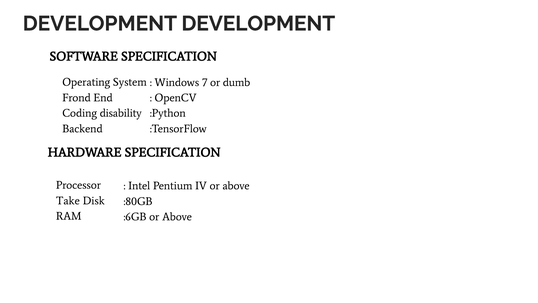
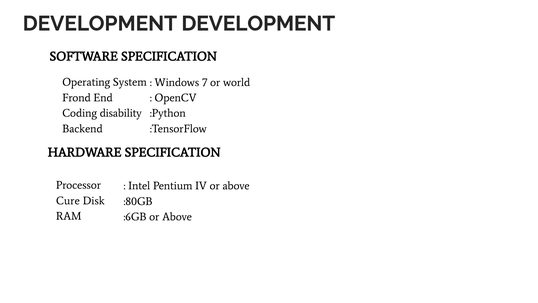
dumb: dumb -> world (237, 82)
Take: Take -> Cure (68, 201)
